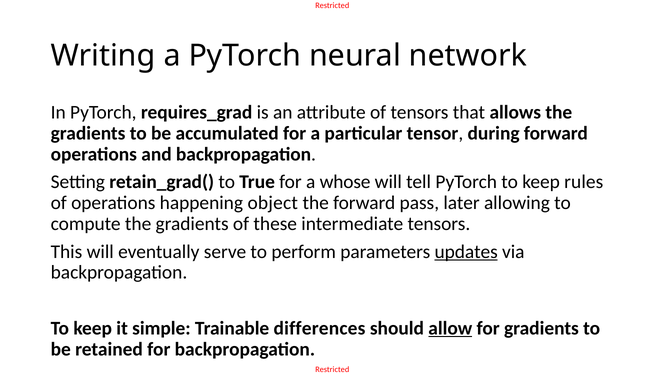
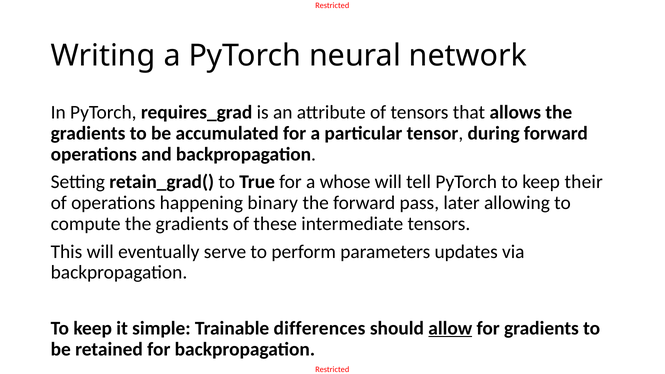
rules: rules -> their (584, 182)
object: object -> binary (273, 203)
updates underline: present -> none (466, 252)
